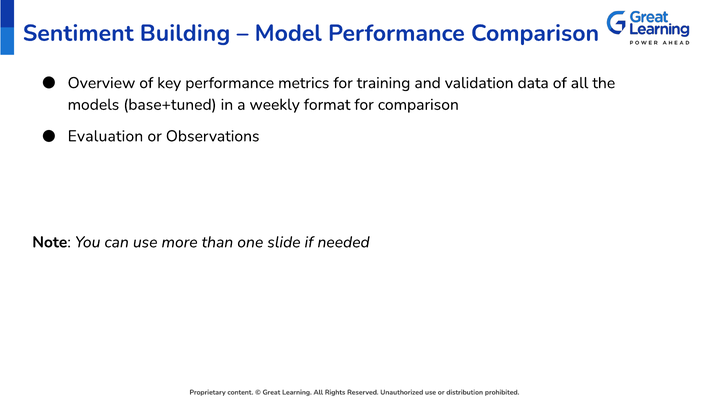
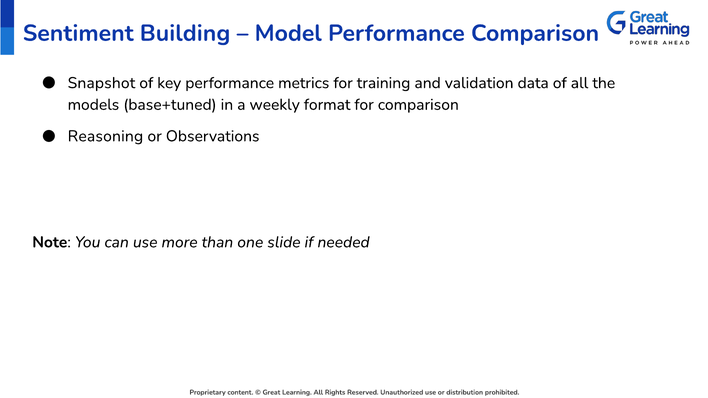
Overview: Overview -> Snapshot (101, 83)
Evaluation: Evaluation -> Reasoning (105, 136)
